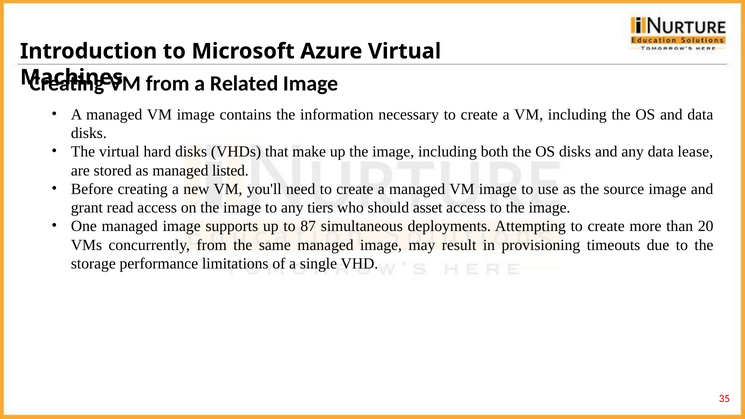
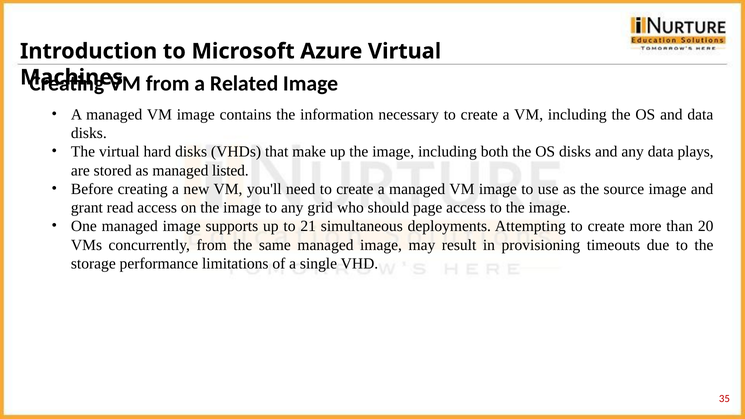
lease: lease -> plays (696, 152)
tiers: tiers -> grid (320, 208)
asset: asset -> page (428, 208)
87: 87 -> 21 (308, 226)
